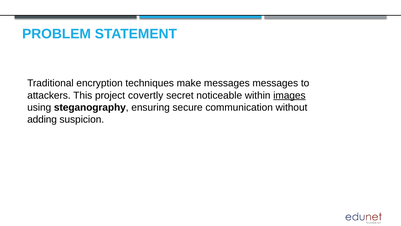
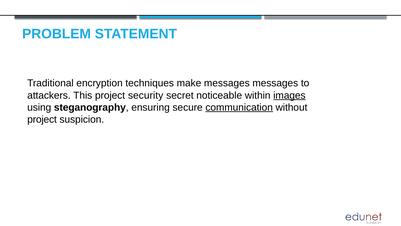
covertly: covertly -> security (146, 95)
communication underline: none -> present (239, 107)
adding: adding -> project (42, 119)
